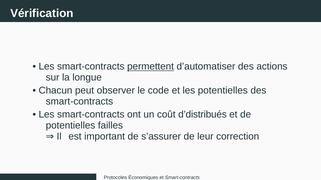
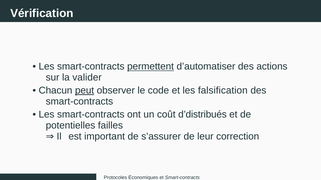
longue: longue -> valider (87, 78)
peut underline: none -> present (85, 91)
les potentielles: potentielles -> falsification (223, 91)
